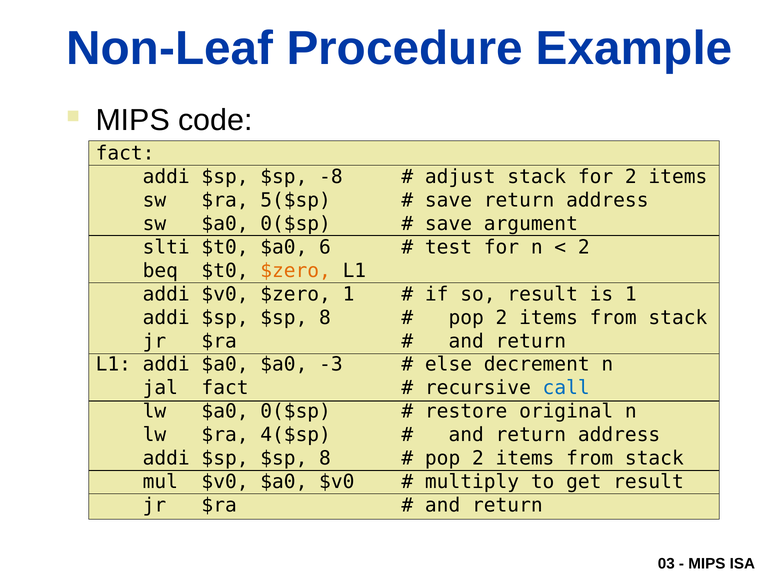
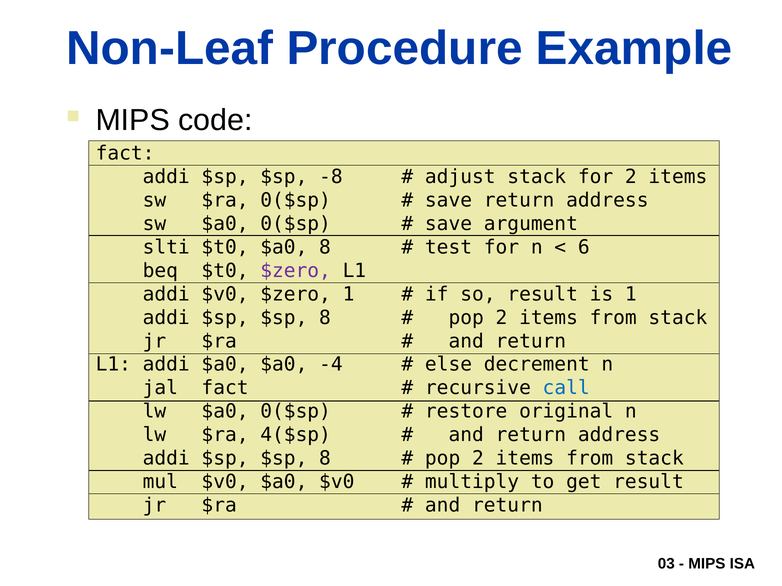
$ra 5($sp: 5($sp -> 0($sp (296, 201)
$a0 6: 6 -> 8 (325, 248)
2: 2 -> 6 (584, 248)
$zero colour: orange -> purple (296, 271)
-3: -3 -> -4 (331, 365)
